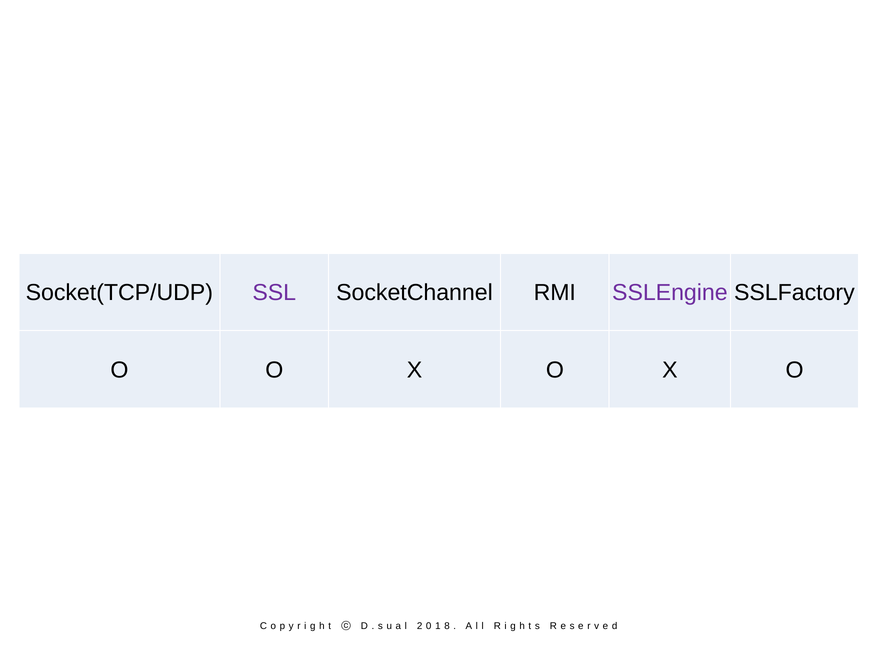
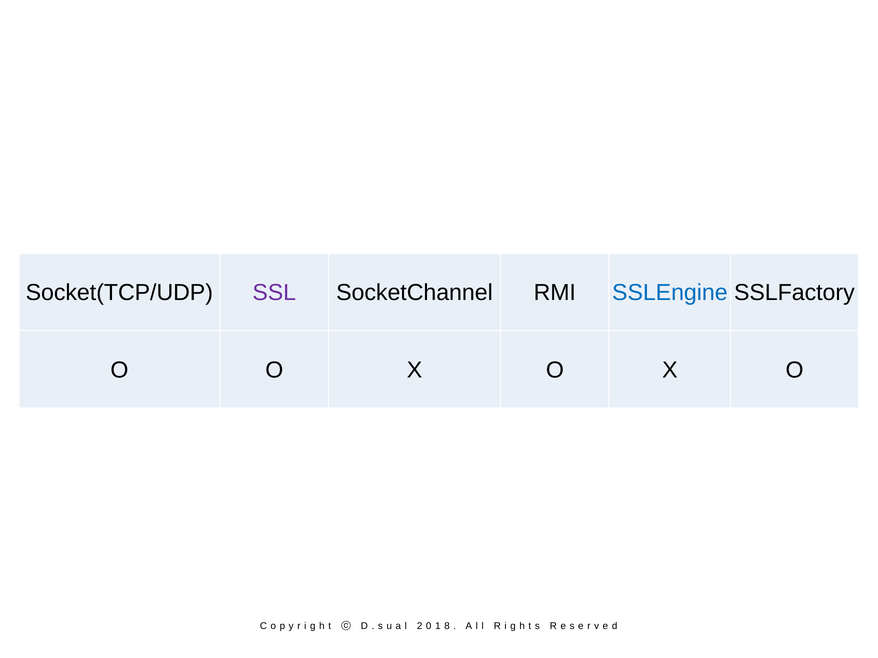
SSLEngine colour: purple -> blue (670, 293)
